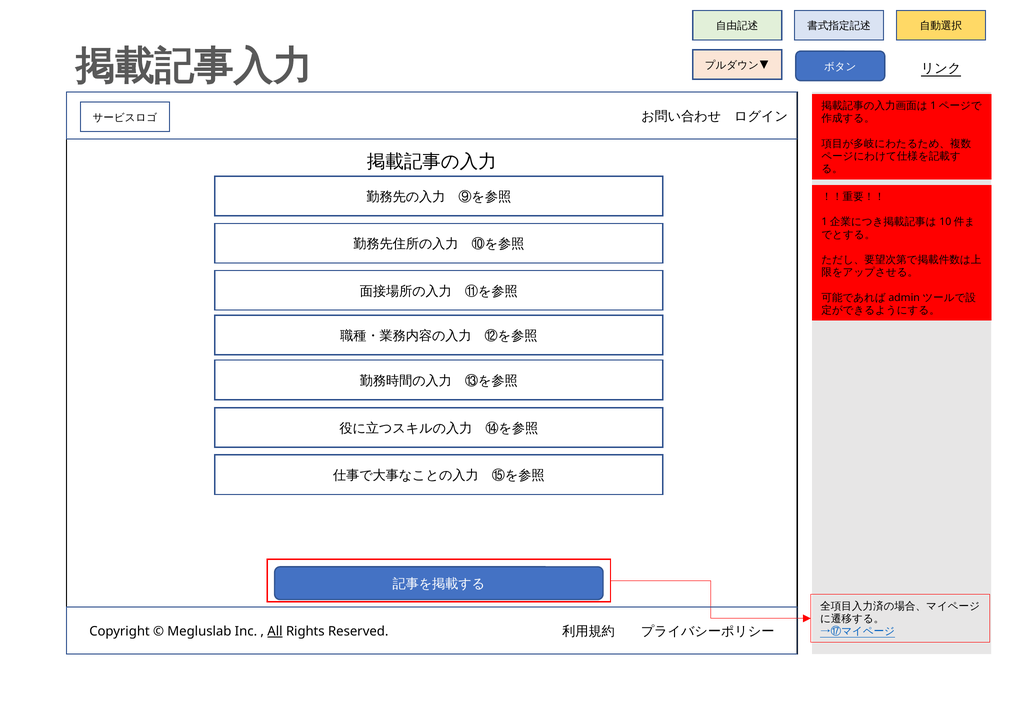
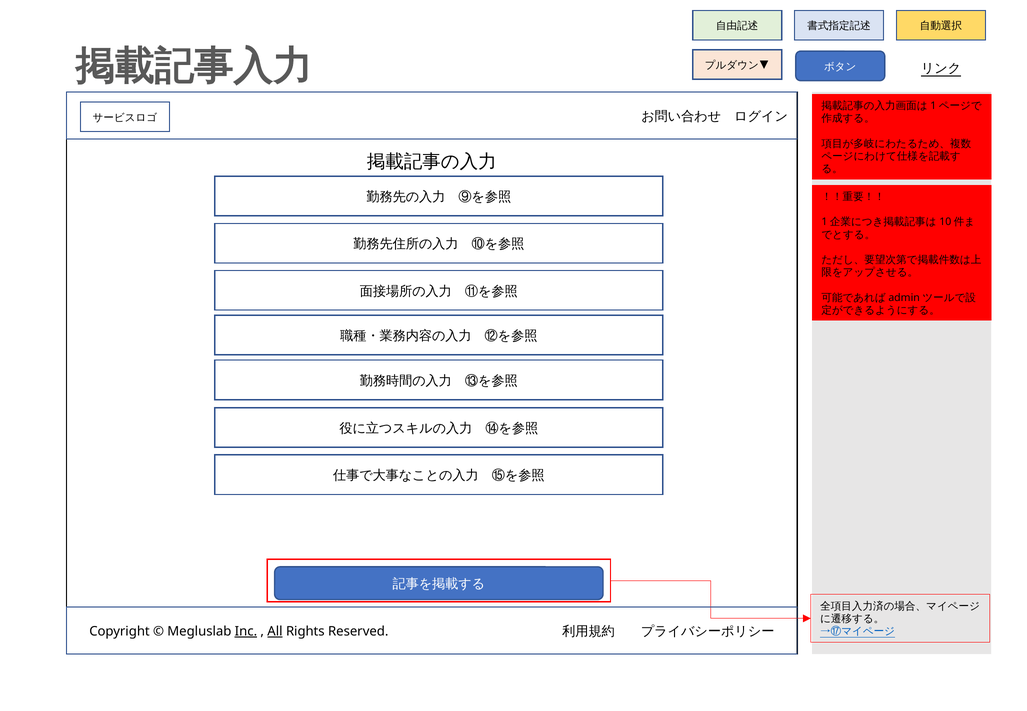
Inc underline: none -> present (246, 631)
